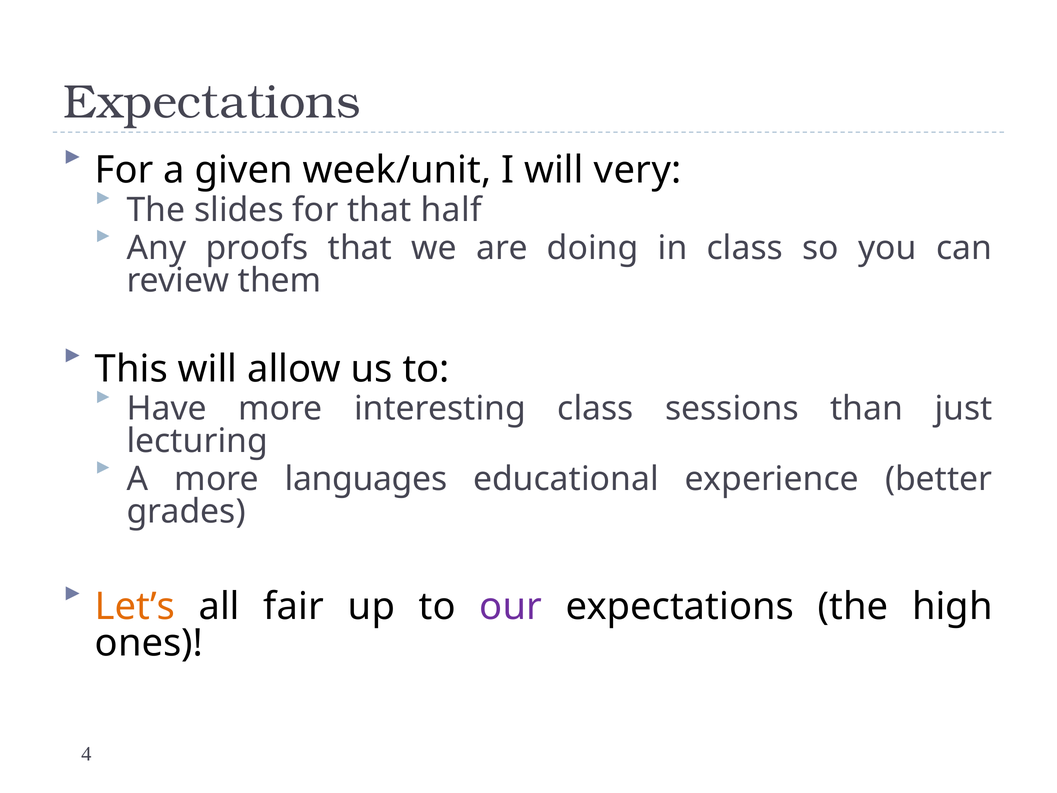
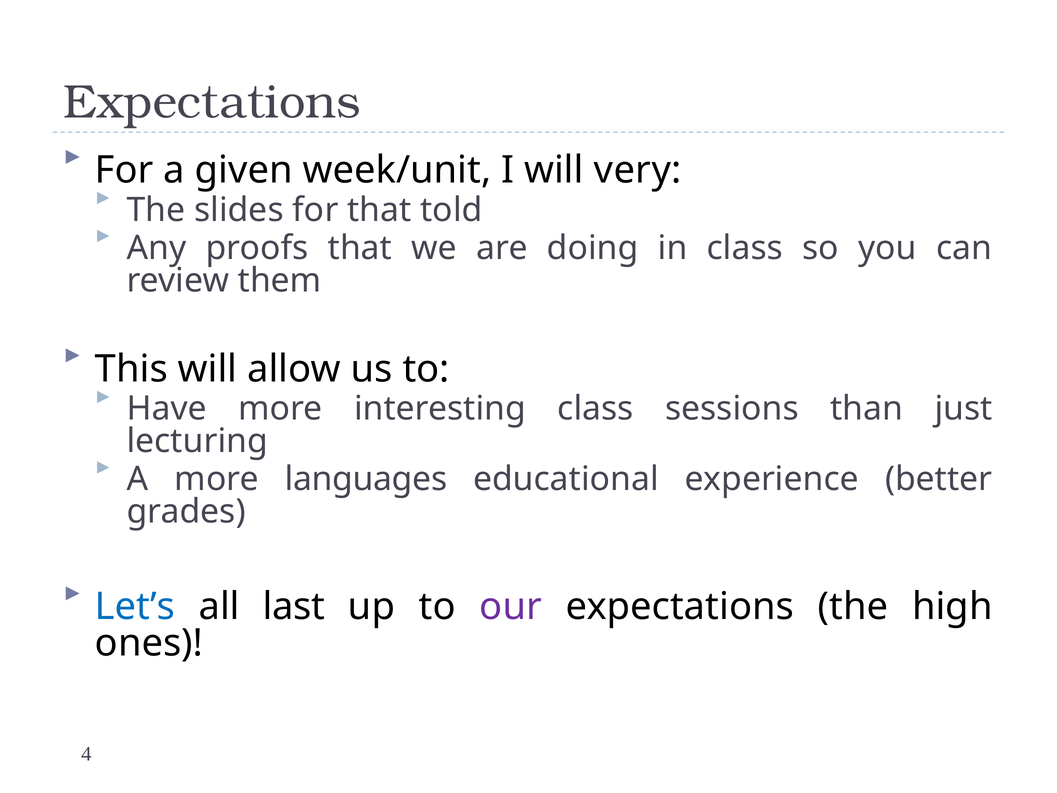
half: half -> told (451, 210)
Let’s colour: orange -> blue (135, 607)
fair: fair -> last (294, 607)
